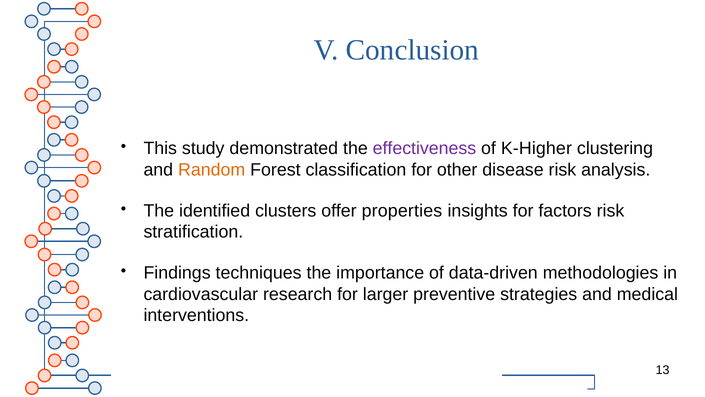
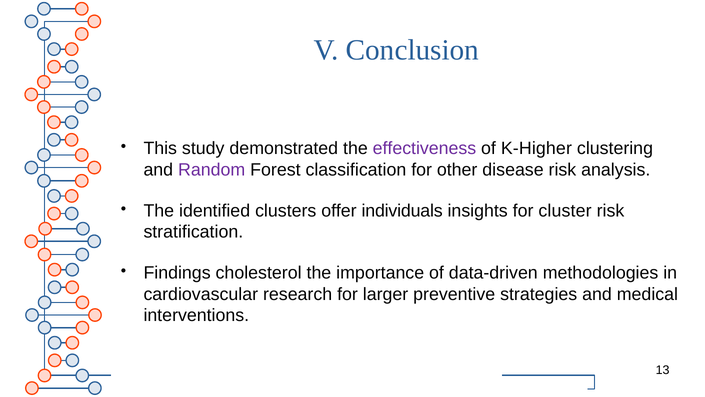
Random colour: orange -> purple (212, 170)
properties: properties -> individuals (402, 210)
factors: factors -> cluster (565, 210)
techniques: techniques -> cholesterol (259, 273)
